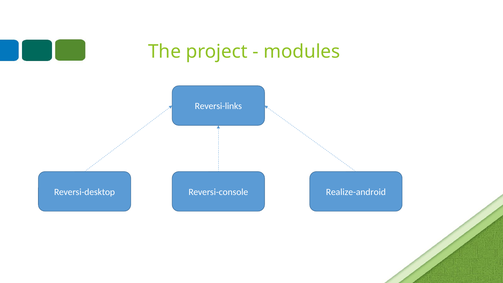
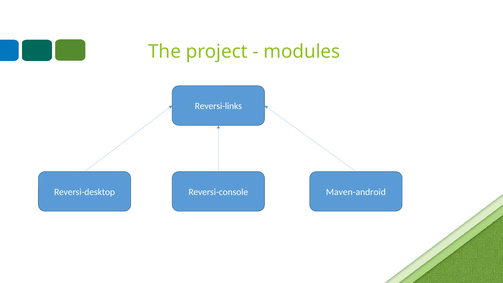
Realize-android: Realize-android -> Maven-android (356, 192)
